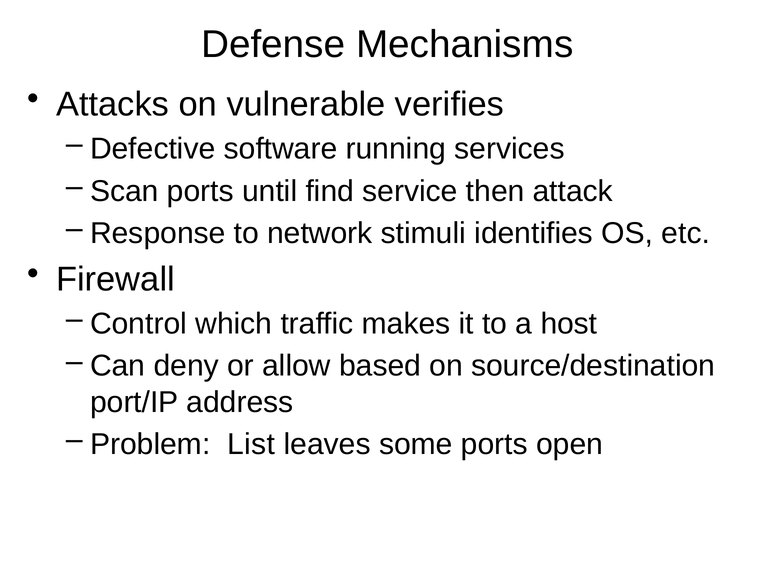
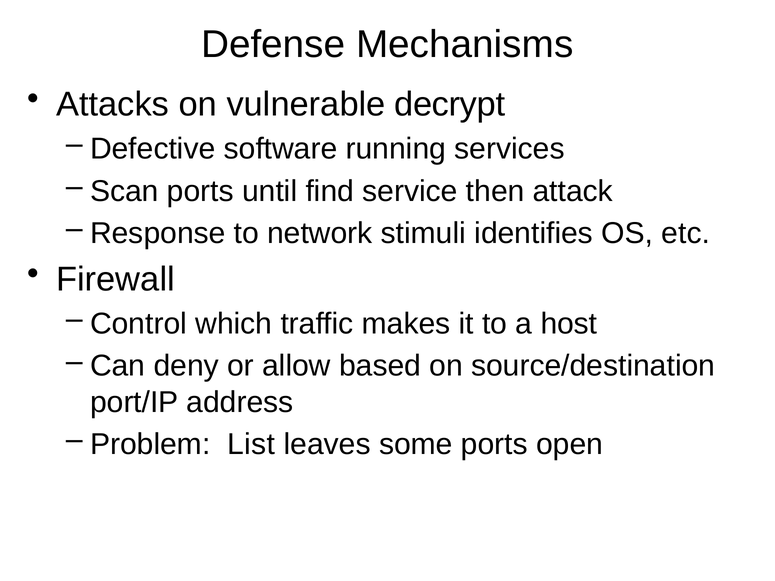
verifies: verifies -> decrypt (450, 104)
